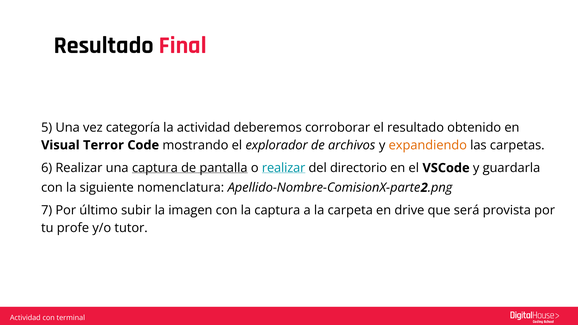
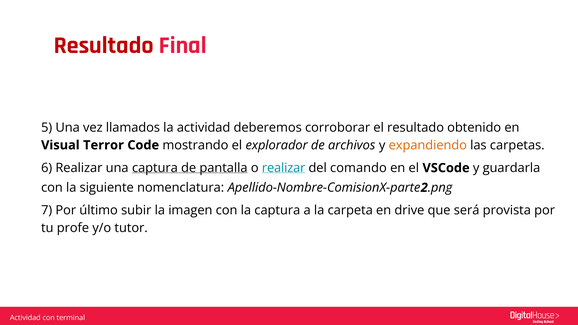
Resultado colour: black -> red (104, 45)
categoría: categoría -> llamados (133, 127)
directorio: directorio -> comando (358, 168)
